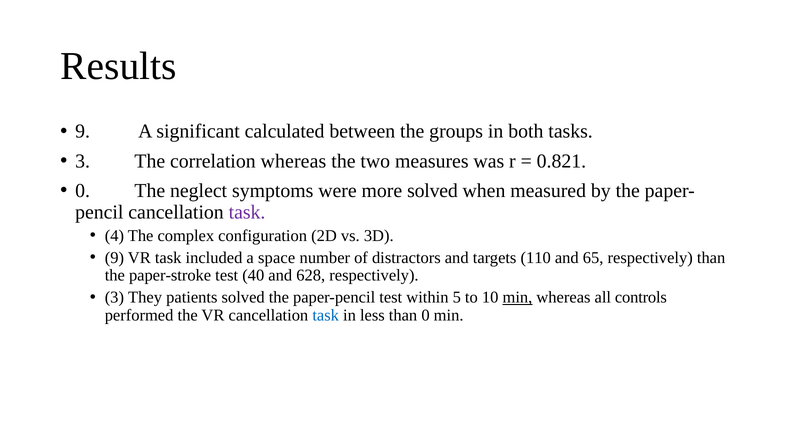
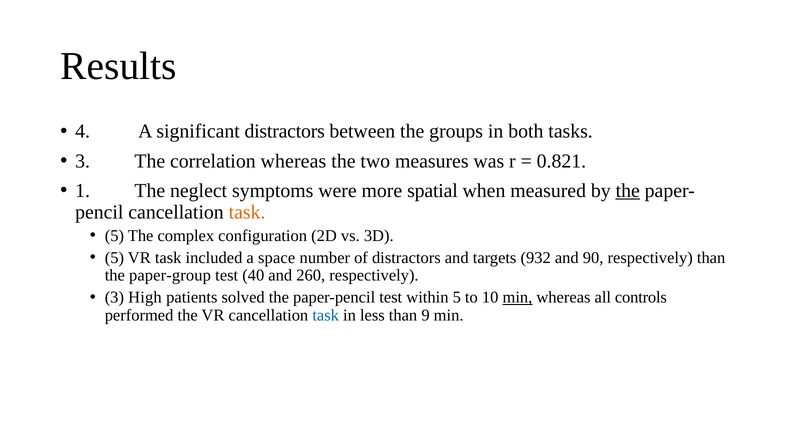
9: 9 -> 4 (83, 131)
significant calculated: calculated -> distractors (285, 131)
0: 0 -> 1 (83, 191)
more solved: solved -> spatial (432, 191)
the underline: none -> present (628, 191)
task colour: purple -> orange (247, 212)
4: 4 -> 5 (114, 236)
9: 9 -> 5 (114, 258)
110: 110 -> 932 (536, 258)
65: 65 -> 90 (593, 258)
paper-stroke: paper-stroke -> paper-group (170, 275)
628: 628 -> 260 (311, 275)
They: They -> High (145, 297)
than 0: 0 -> 9 (426, 315)
